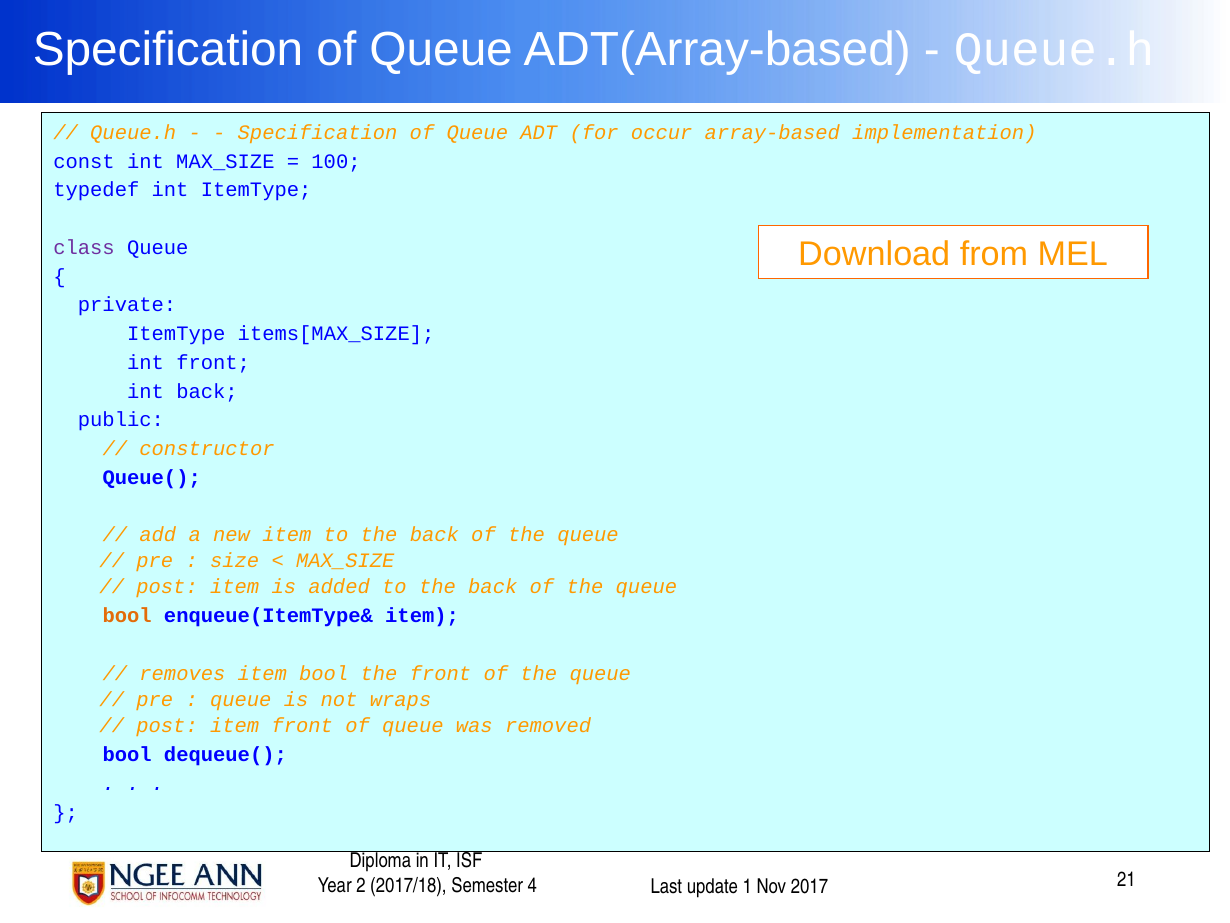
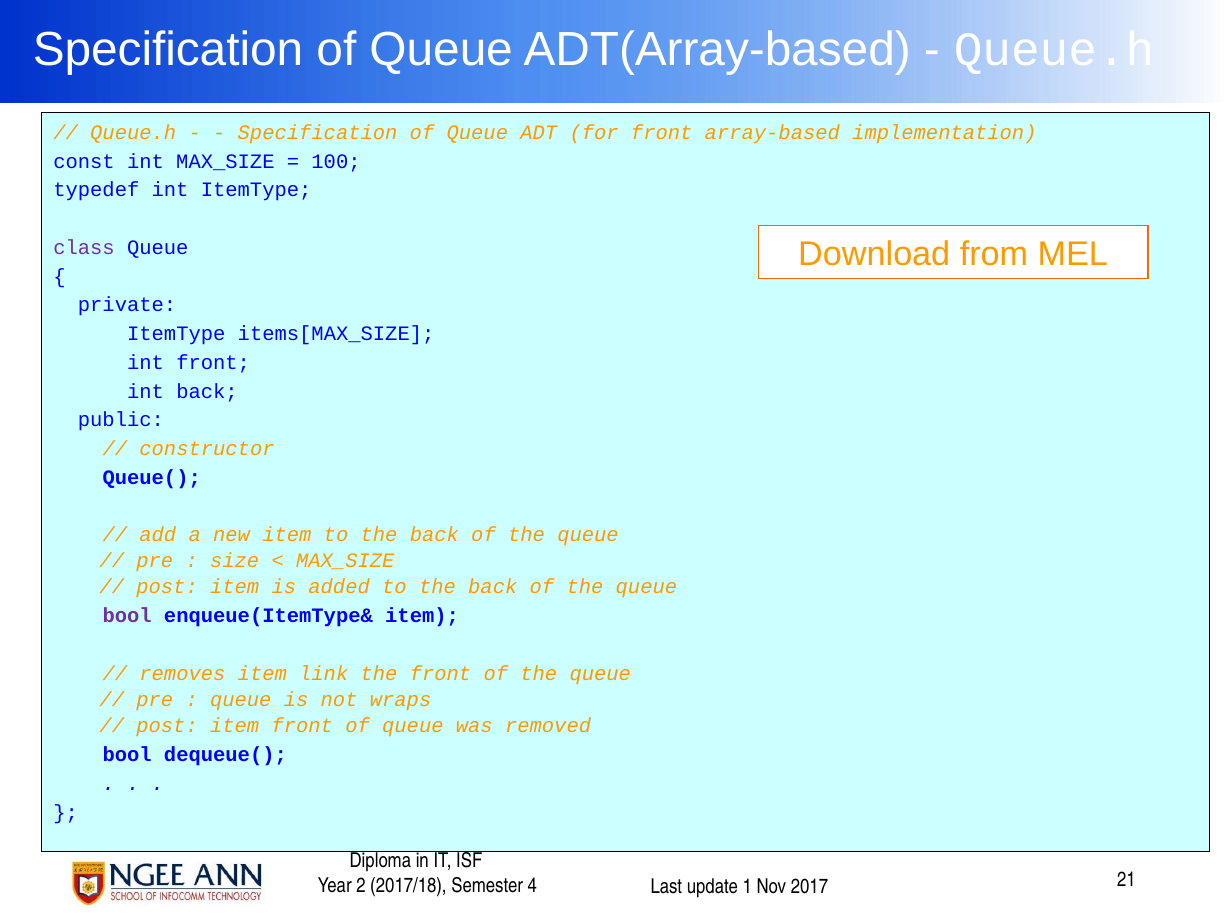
for occur: occur -> front (662, 133)
bool colour: orange -> purple (127, 616)
item bool: bool -> link (324, 673)
